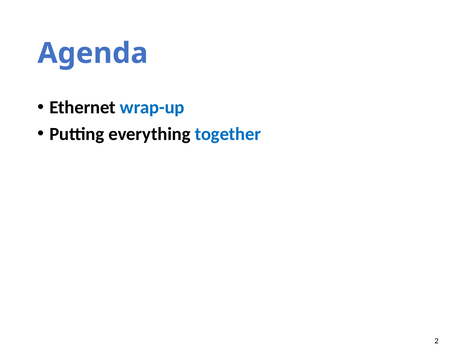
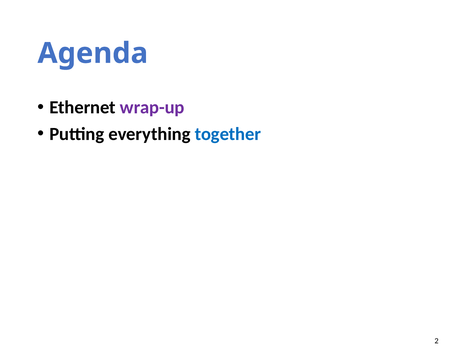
wrap-up colour: blue -> purple (152, 107)
